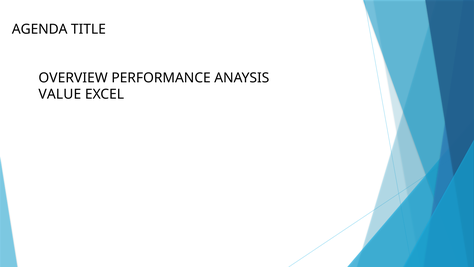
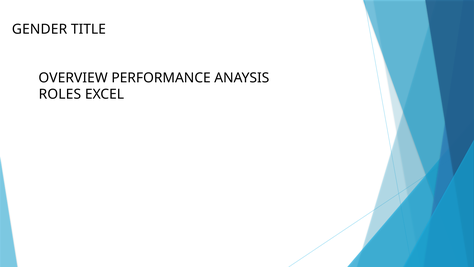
AGENDA: AGENDA -> GENDER (40, 29)
VALUE: VALUE -> ROLES (60, 94)
